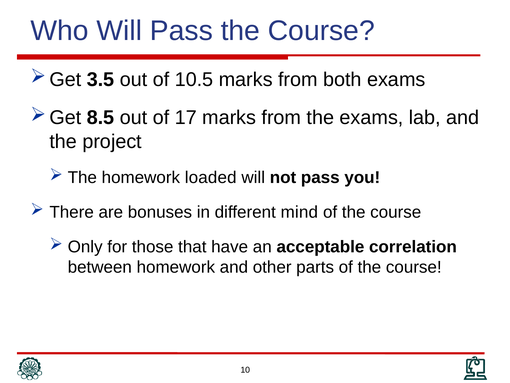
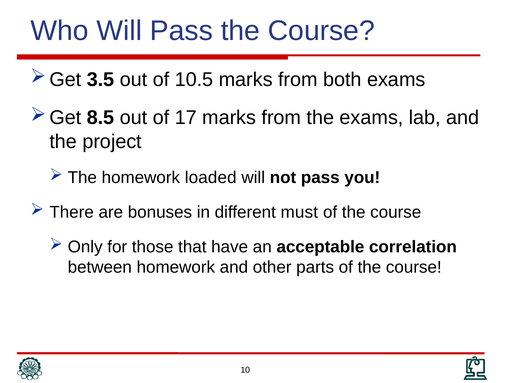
mind: mind -> must (299, 212)
